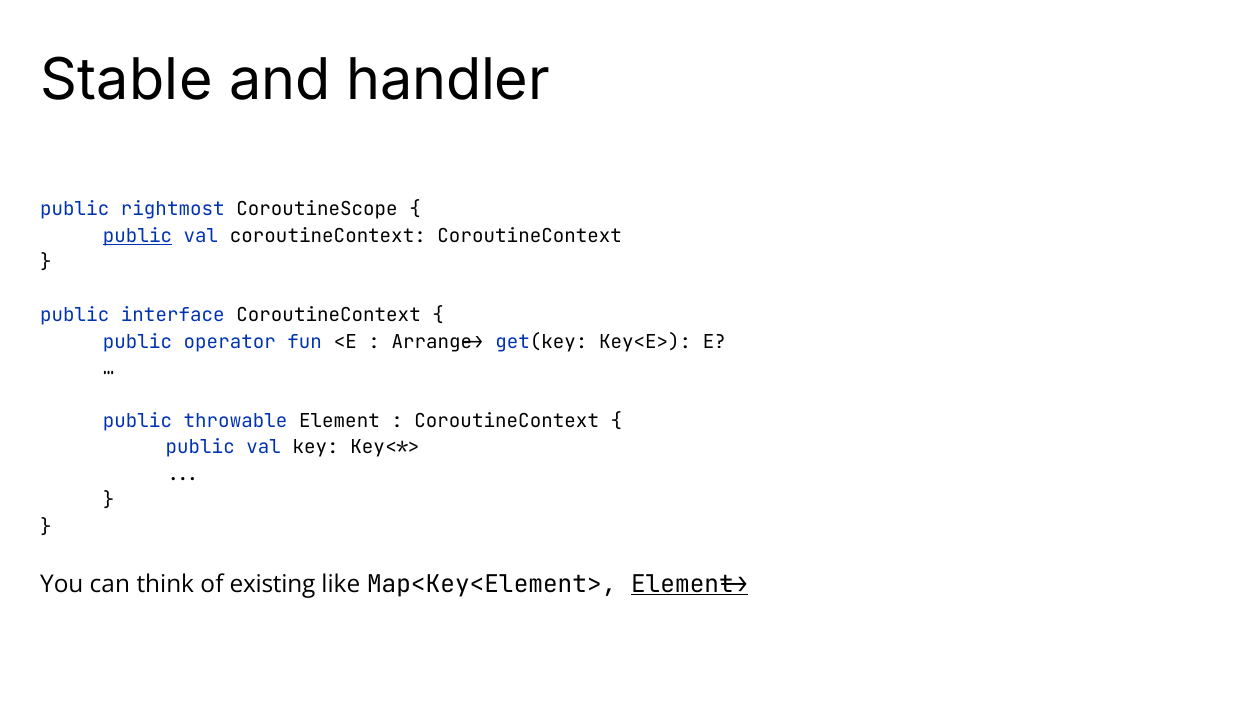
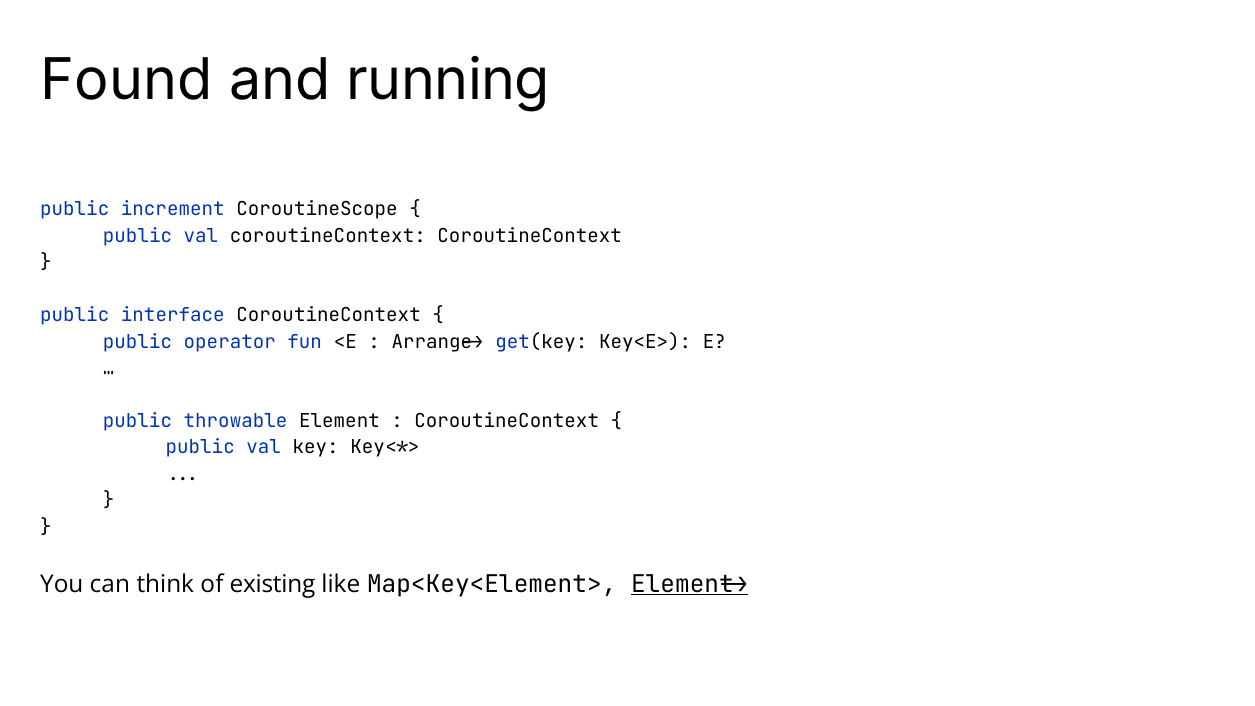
Stable: Stable -> Found (126, 81)
handler: handler -> running (448, 81)
rightmost: rightmost -> increment (173, 209)
public underline: present -> none (137, 236)
